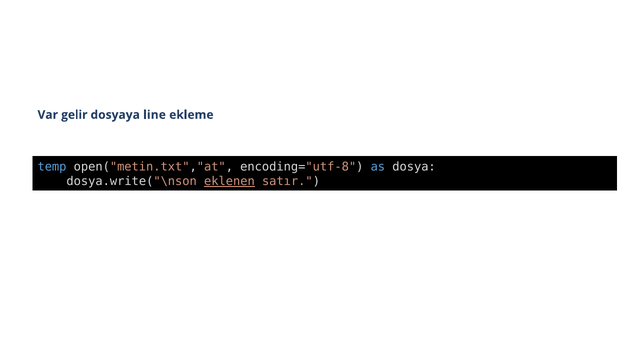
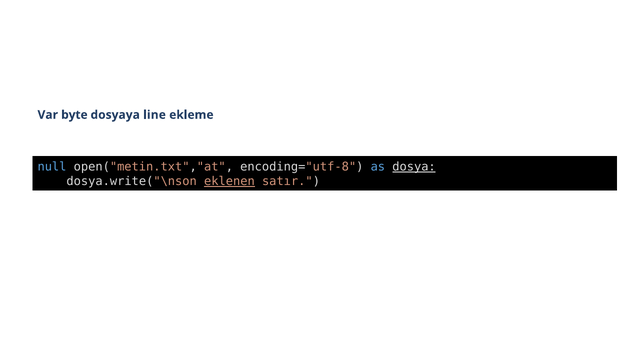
gelir: gelir -> byte (74, 115)
temp: temp -> null (52, 167)
dosya underline: none -> present (414, 167)
